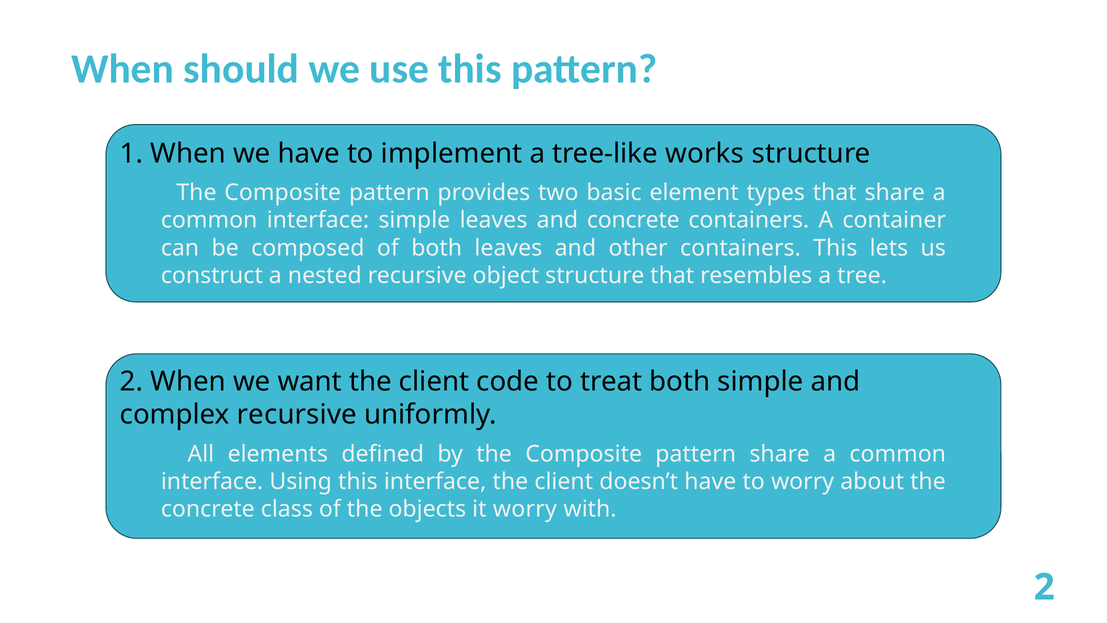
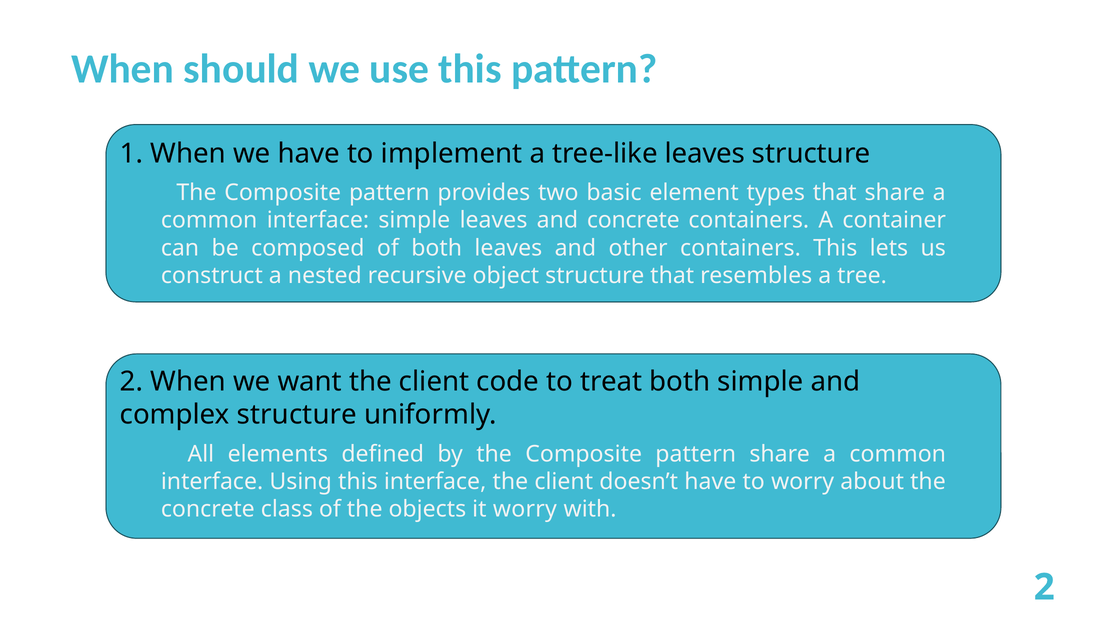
tree-like works: works -> leaves (705, 153)
complex recursive: recursive -> structure (297, 415)
